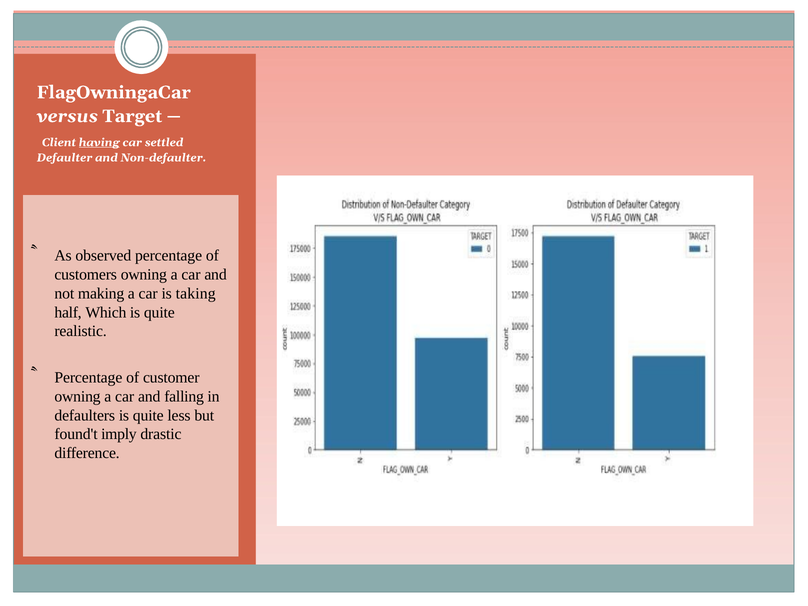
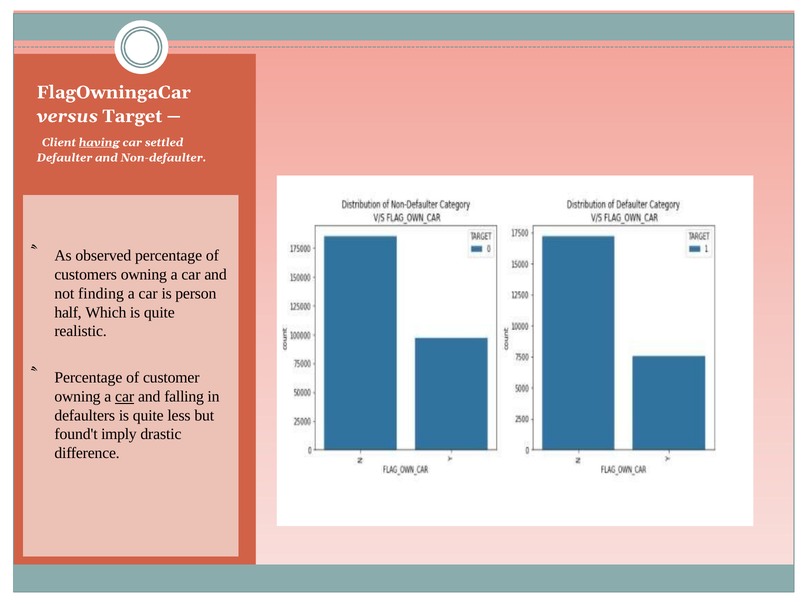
making: making -> finding (101, 293)
taking: taking -> person (196, 293)
car underline: none -> present (125, 397)
